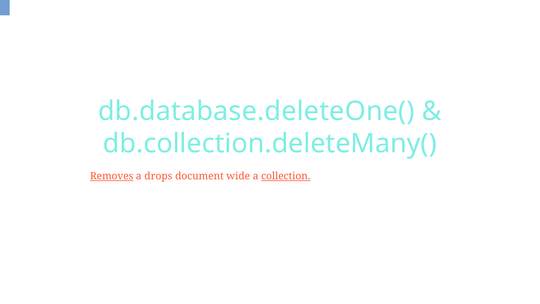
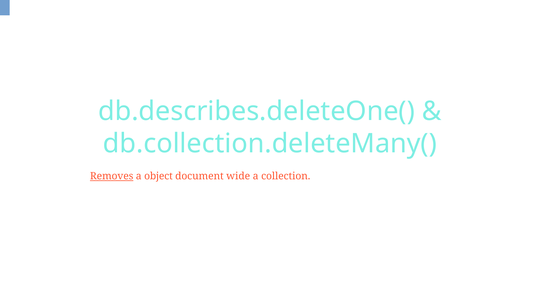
db.database.deleteOne(: db.database.deleteOne( -> db.describes.deleteOne( (256, 111)
drops: drops -> object (158, 176)
collection underline: present -> none (286, 176)
